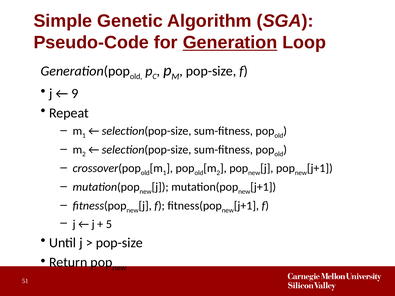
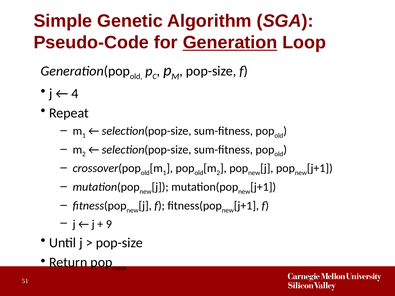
9: 9 -> 4 (75, 94)
5: 5 -> 9 (109, 224)
